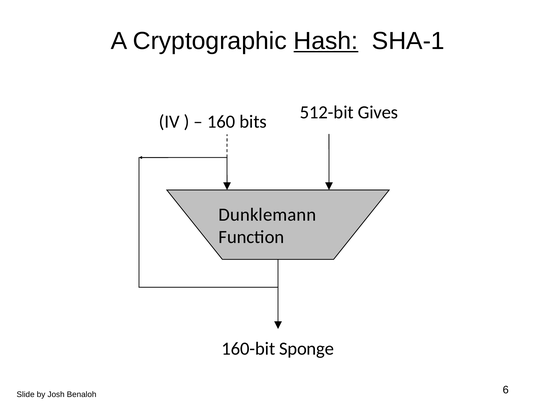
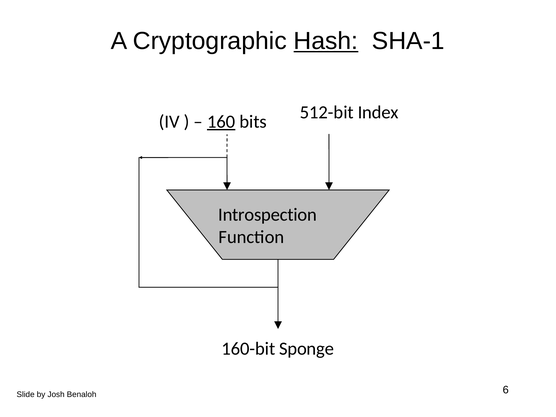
Gives: Gives -> Index (378, 112)
160 underline: none -> present (221, 122)
Dunklemann: Dunklemann -> Introspection (268, 215)
